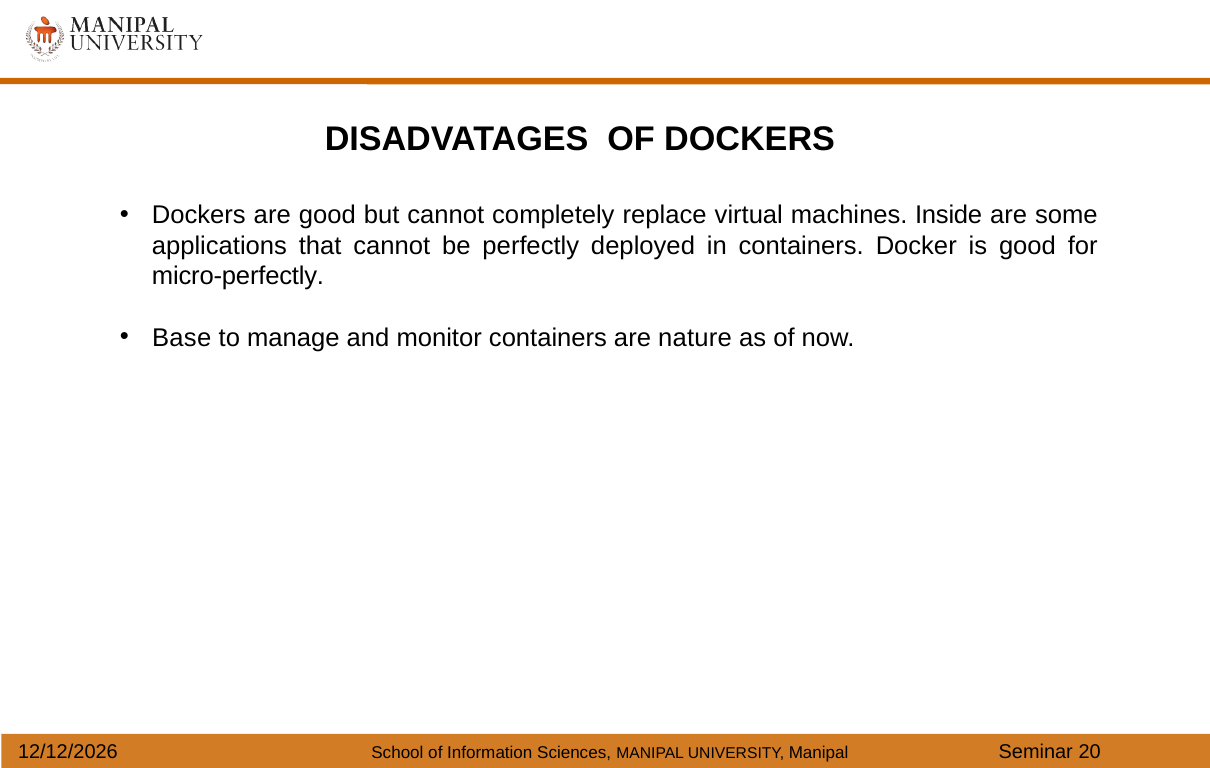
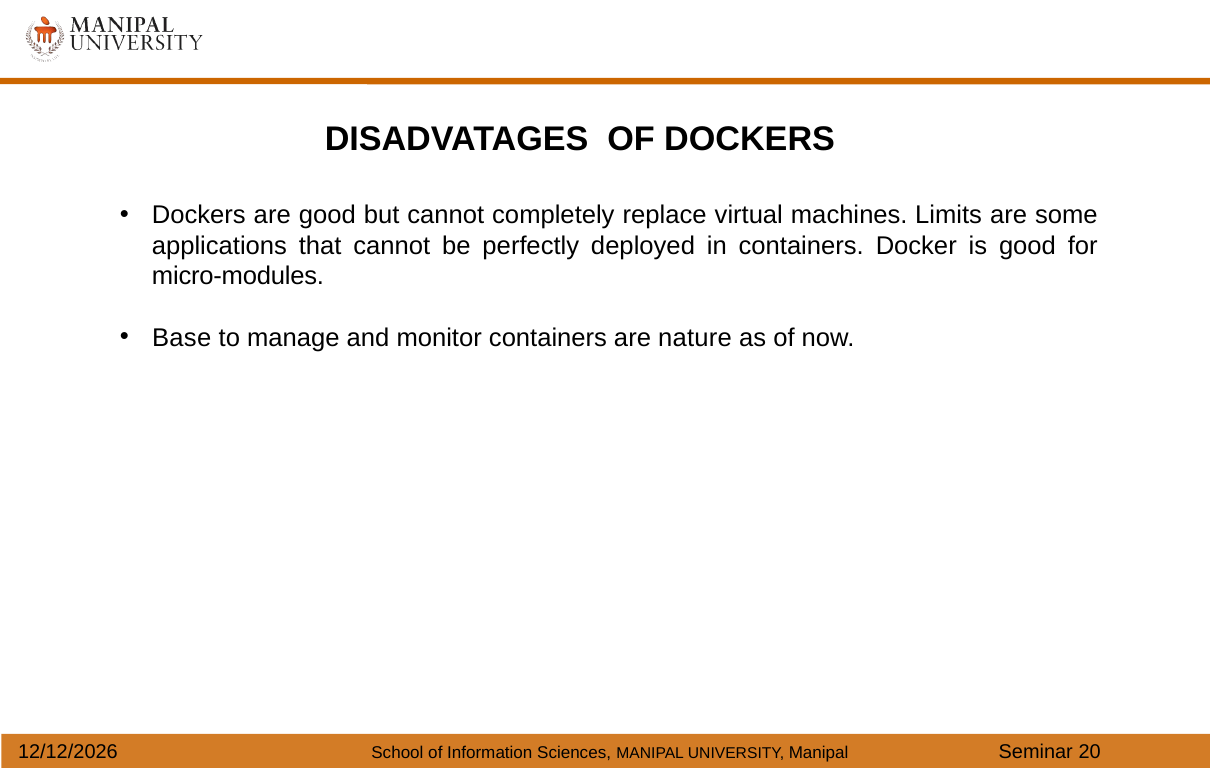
Inside: Inside -> Limits (949, 215)
micro-perfectly: micro-perfectly -> micro-modules (238, 277)
